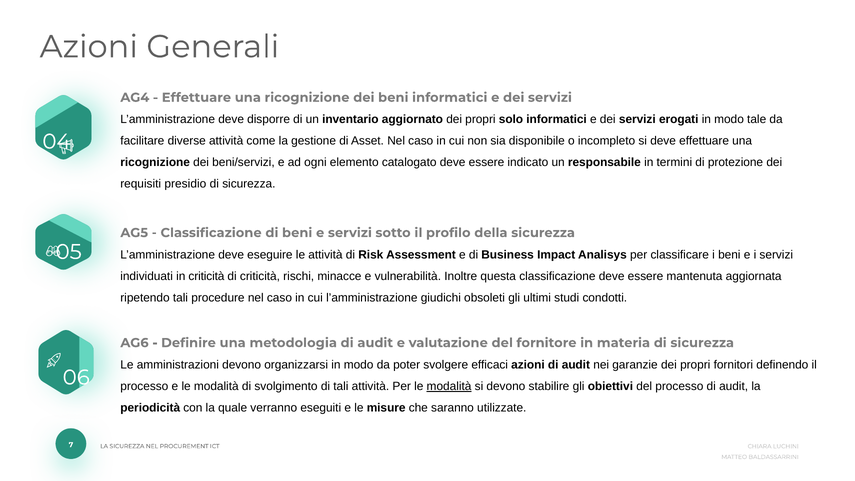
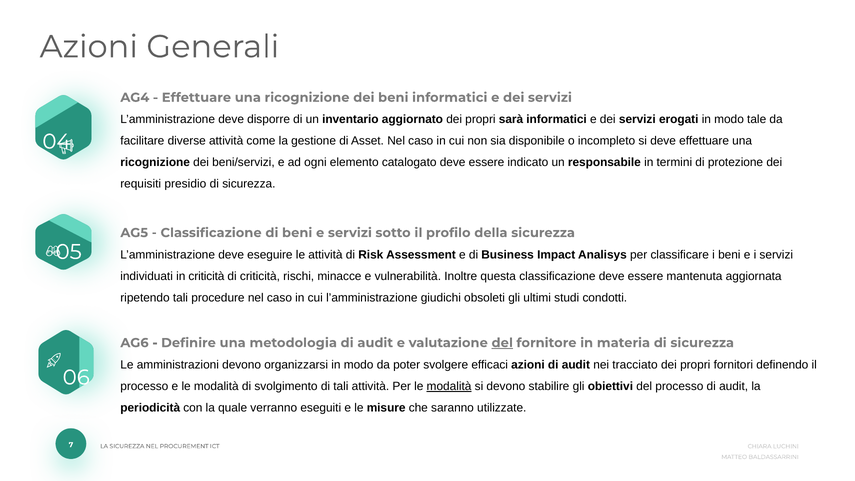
solo: solo -> sarà (511, 120)
del underline: none -> present (502, 343)
garanzie: garanzie -> tracciato (635, 365)
